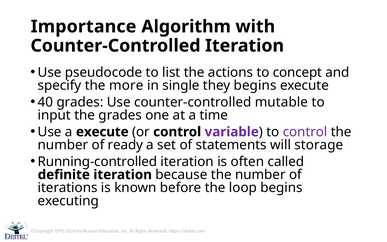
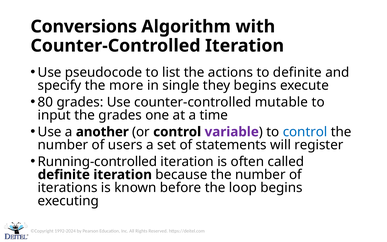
Importance: Importance -> Conversions (84, 27)
to concept: concept -> definite (297, 72)
40: 40 -> 80 (45, 102)
a execute: execute -> another (102, 132)
control colour: purple -> blue (305, 132)
ready: ready -> users (125, 145)
storage: storage -> register (319, 145)
